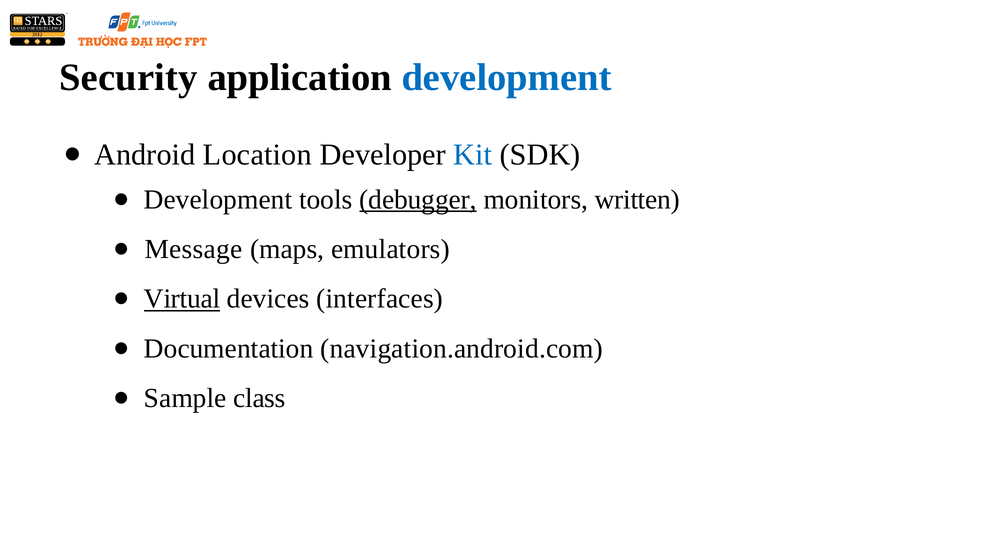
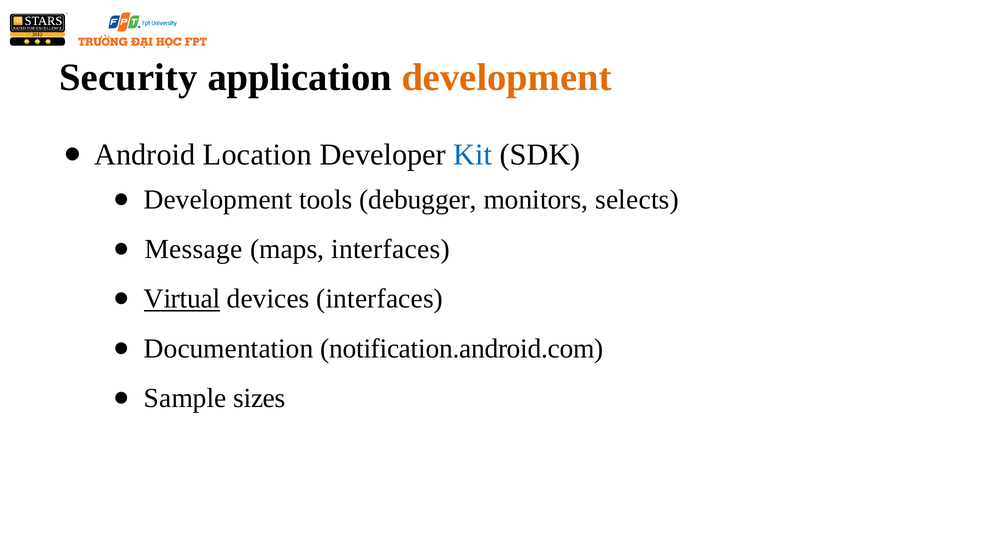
development colour: blue -> orange (507, 77)
debugger underline: present -> none (418, 199)
written: written -> selects (637, 199)
maps emulators: emulators -> interfaces (390, 249)
navigation.android.com: navigation.android.com -> notification.android.com (462, 348)
class: class -> sizes (259, 398)
